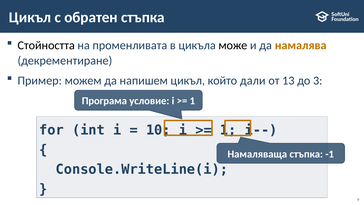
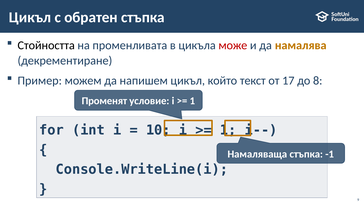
може colour: black -> red (233, 45)
дали: дали -> текст (253, 81)
13: 13 -> 17 (288, 81)
3: 3 -> 8 (318, 81)
Програма: Програма -> Променят (104, 101)
